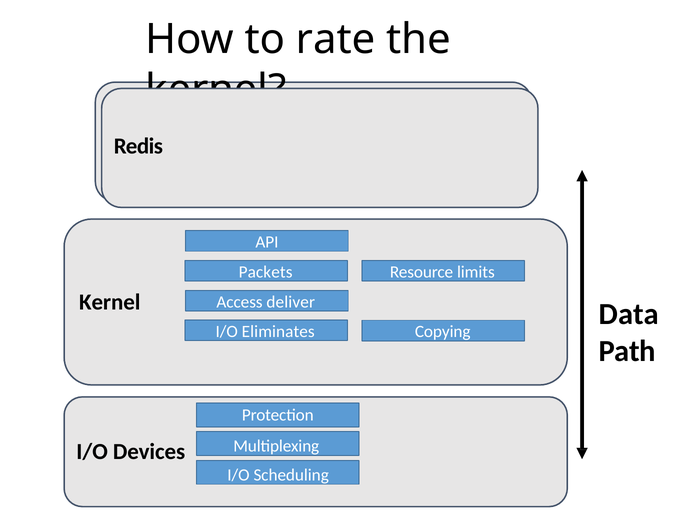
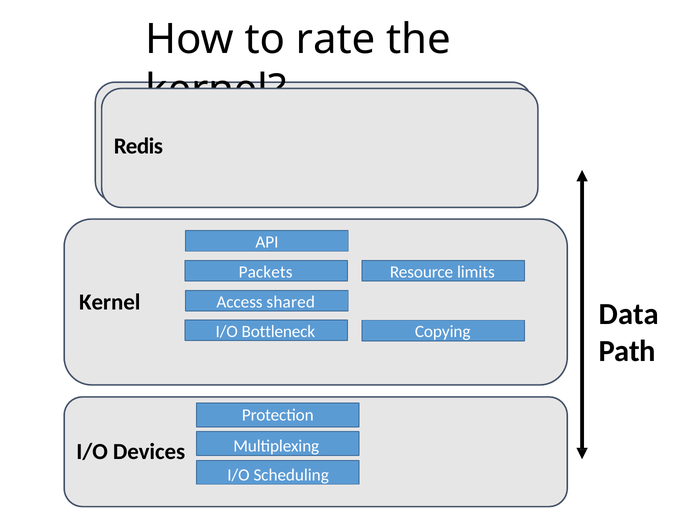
deliver: deliver -> shared (291, 302)
Eliminates: Eliminates -> Bottleneck (278, 331)
